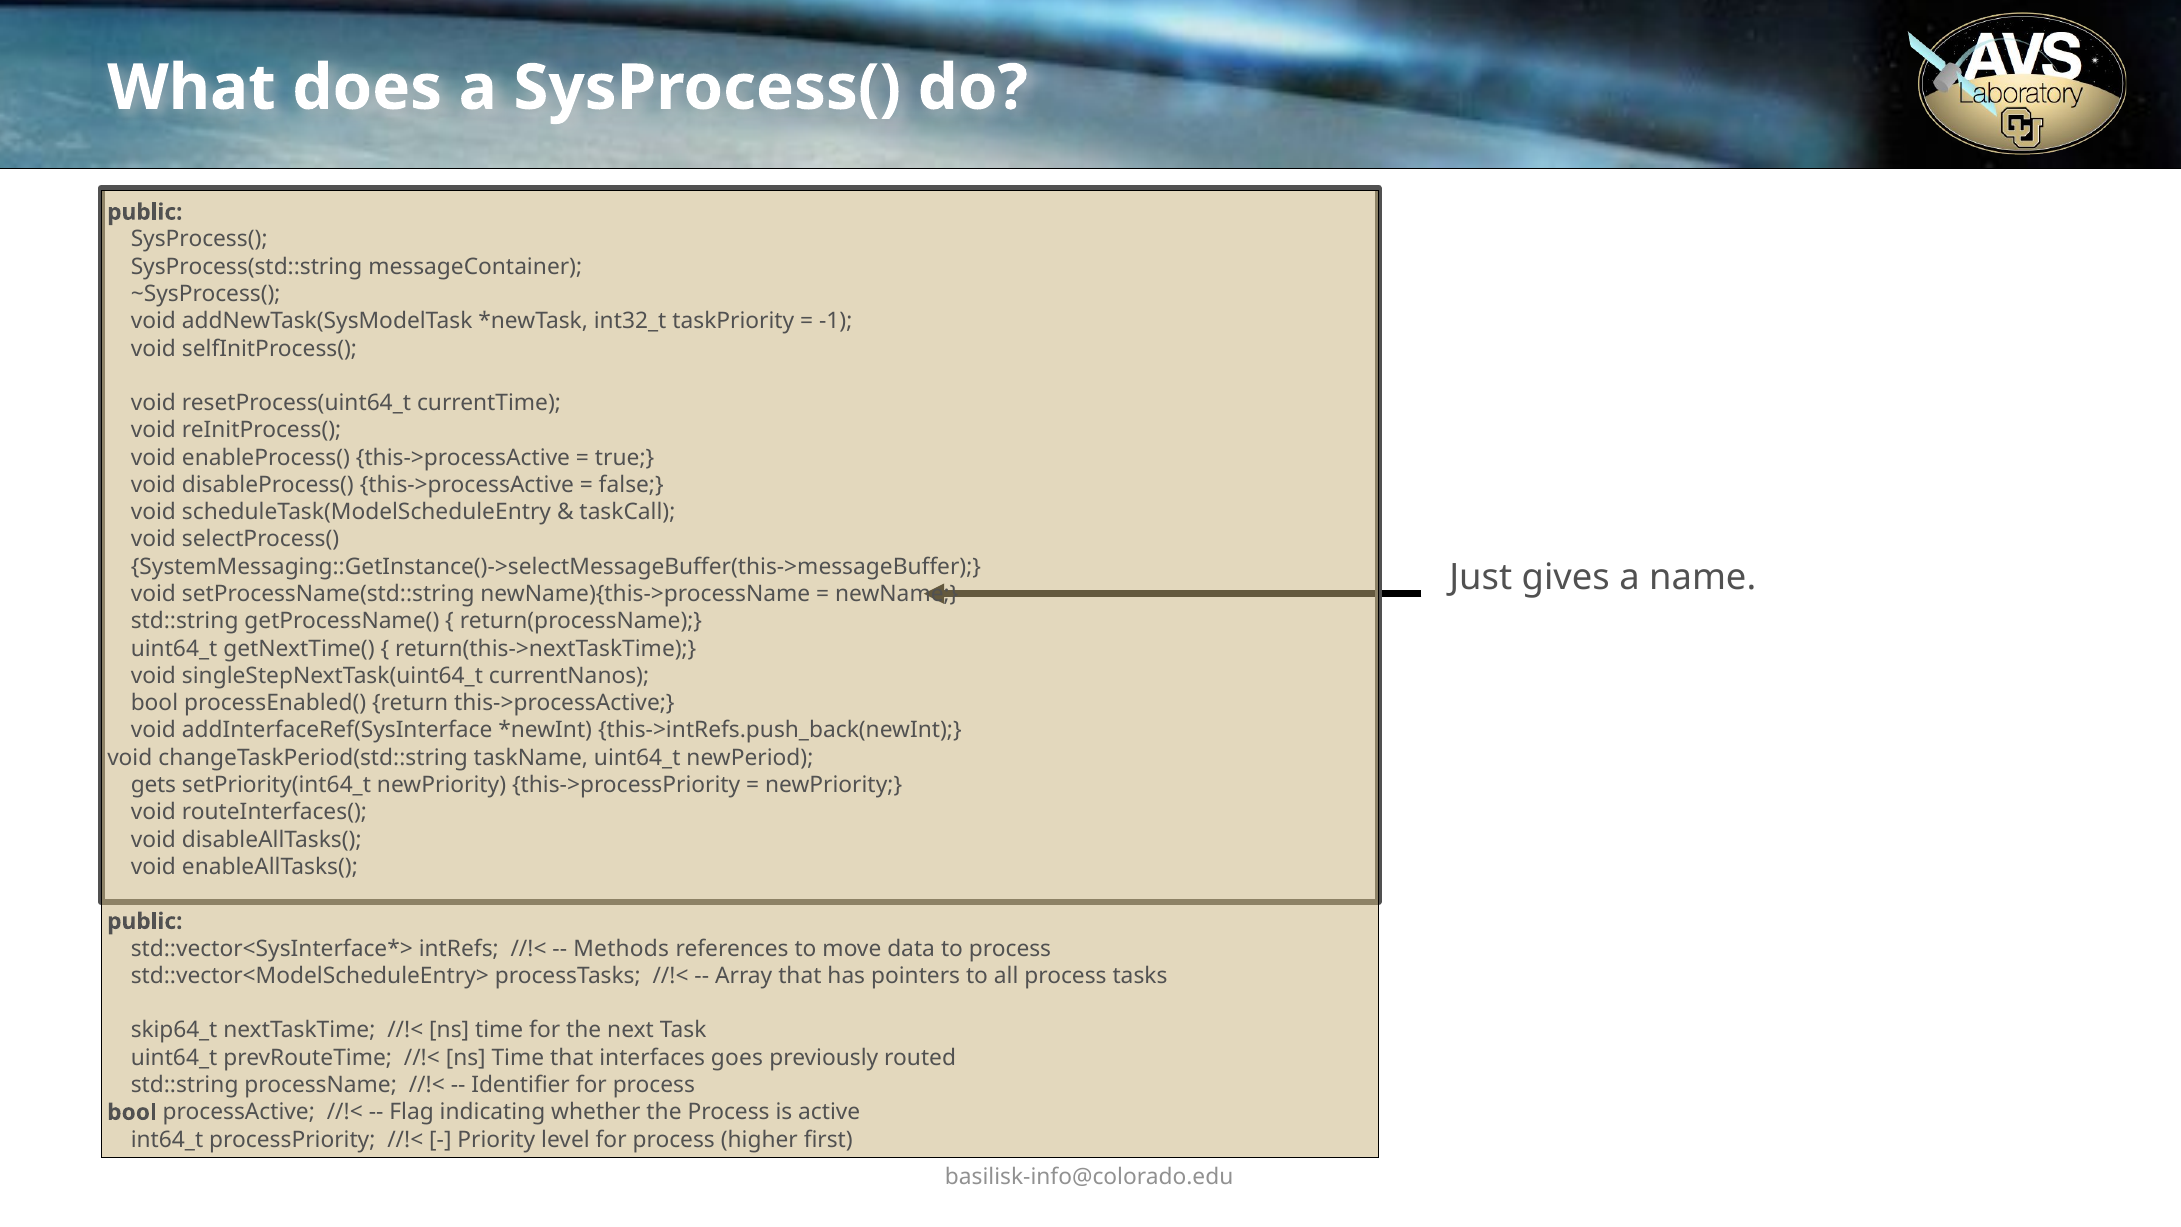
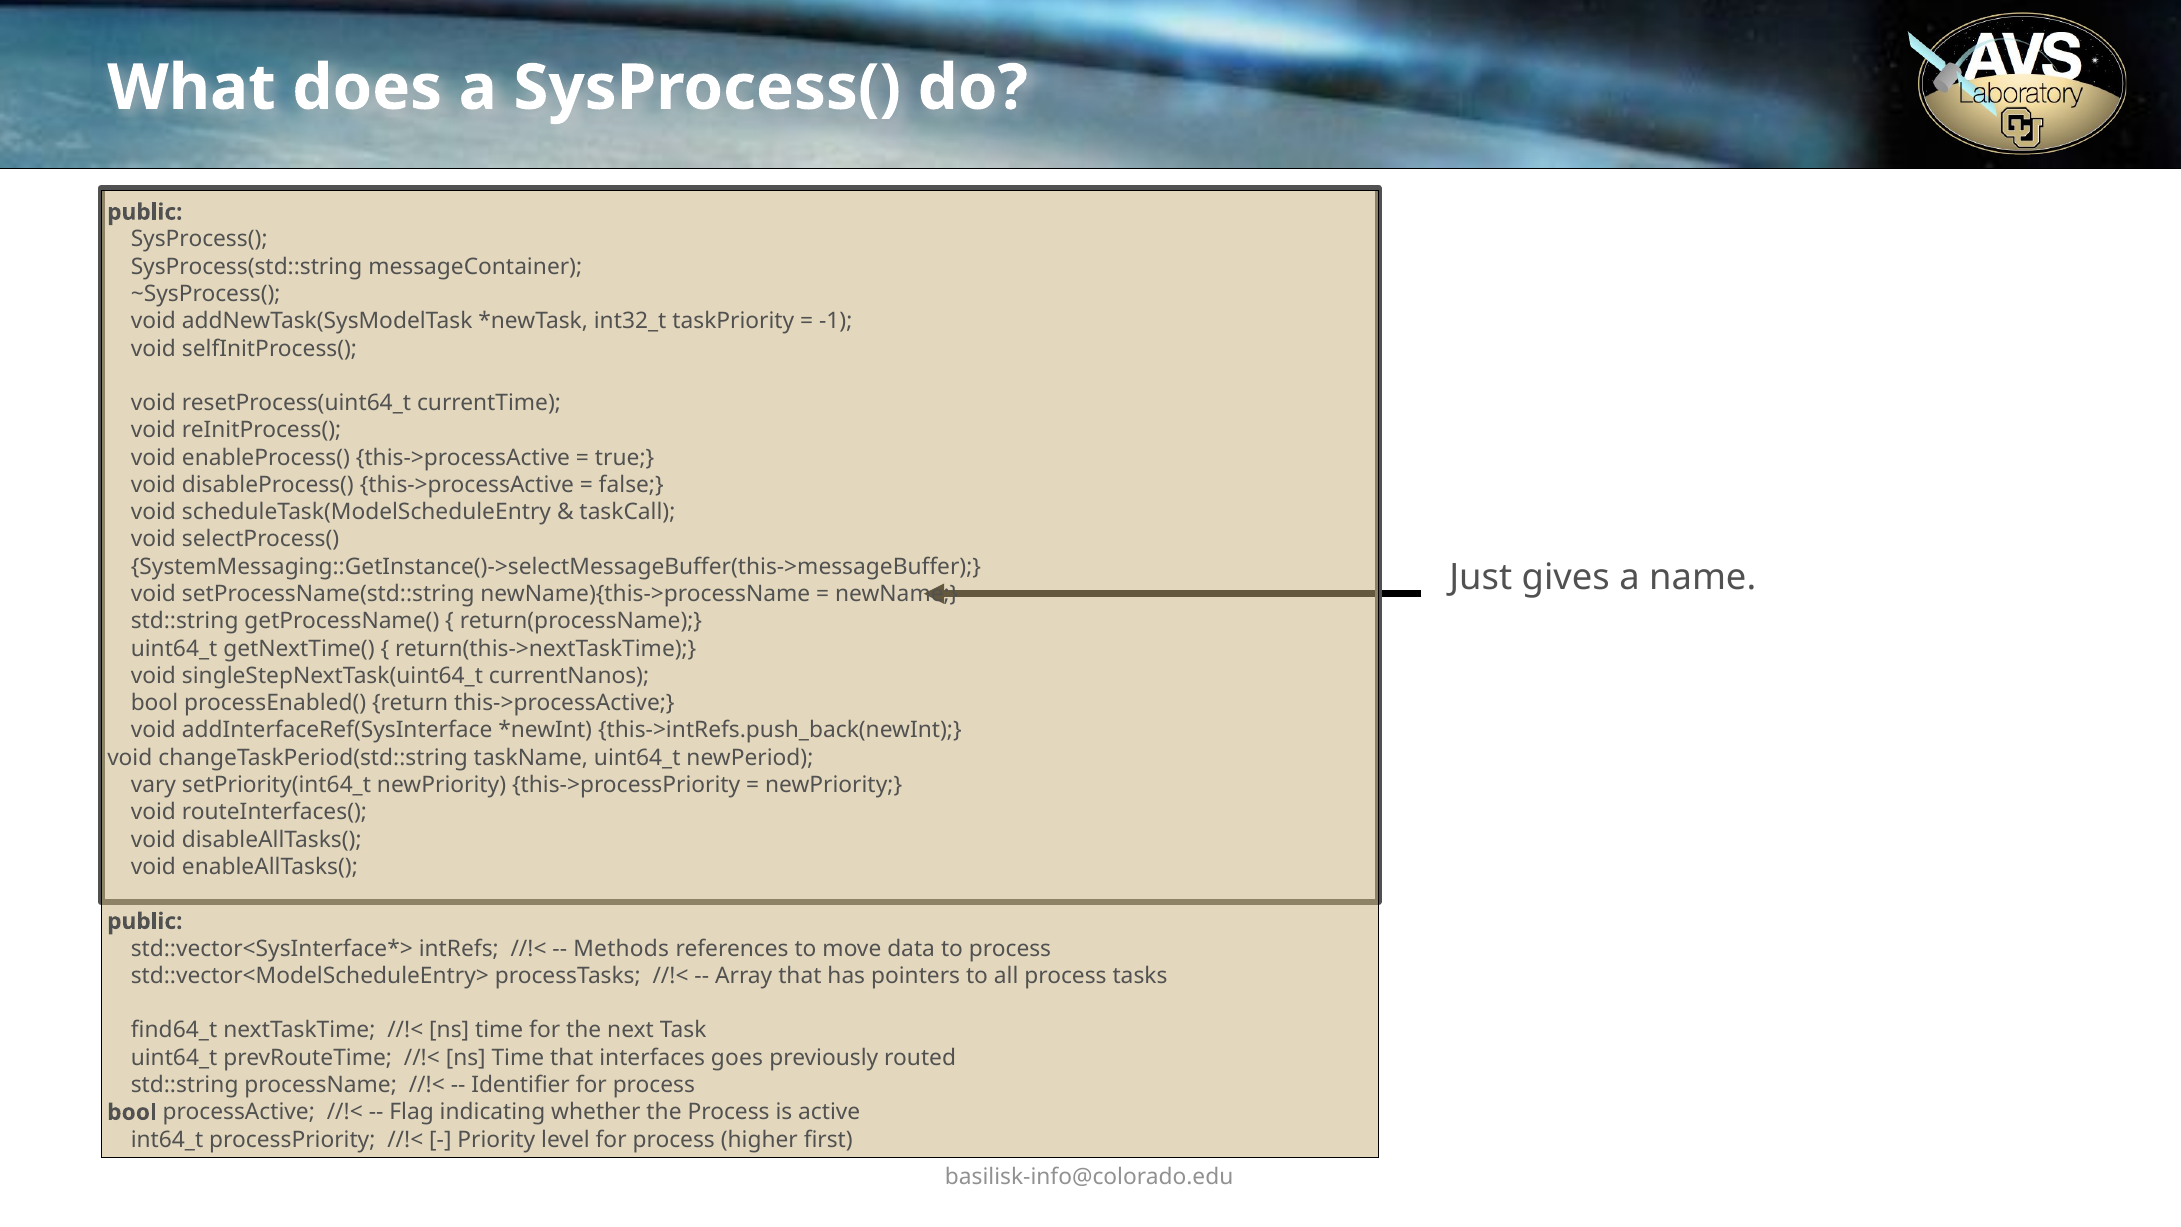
gets: gets -> vary (153, 785)
skip64_t: skip64_t -> find64_t (174, 1030)
